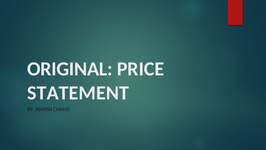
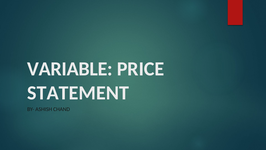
ORIGINAL: ORIGINAL -> VARIABLE (70, 69)
